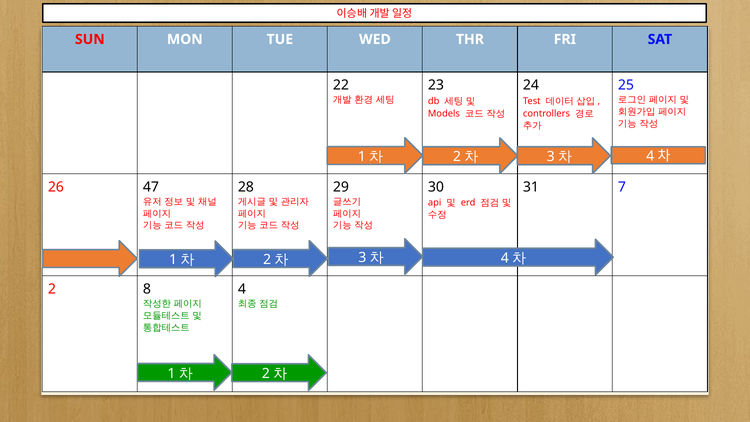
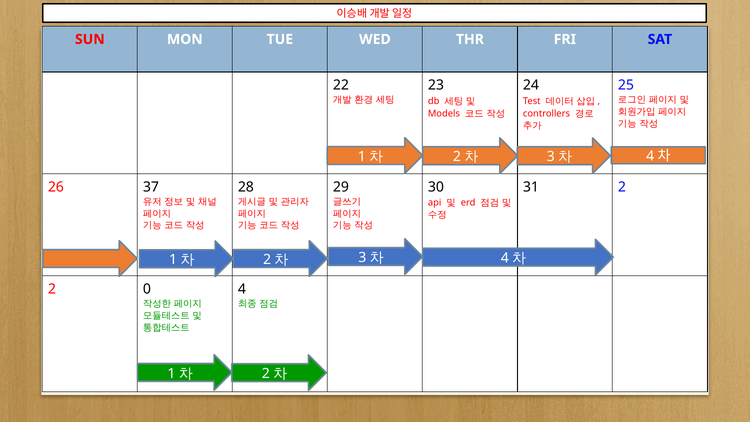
47: 47 -> 37 (151, 187)
31 7: 7 -> 2 (622, 187)
8: 8 -> 0 (147, 289)
